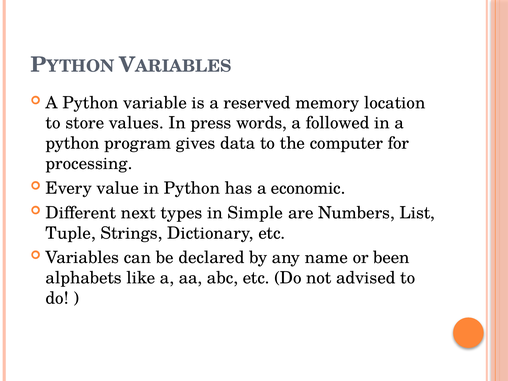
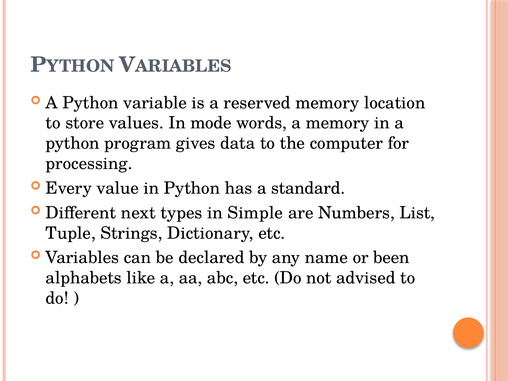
press: press -> mode (211, 123)
a followed: followed -> memory (338, 123)
economic: economic -> standard (308, 188)
